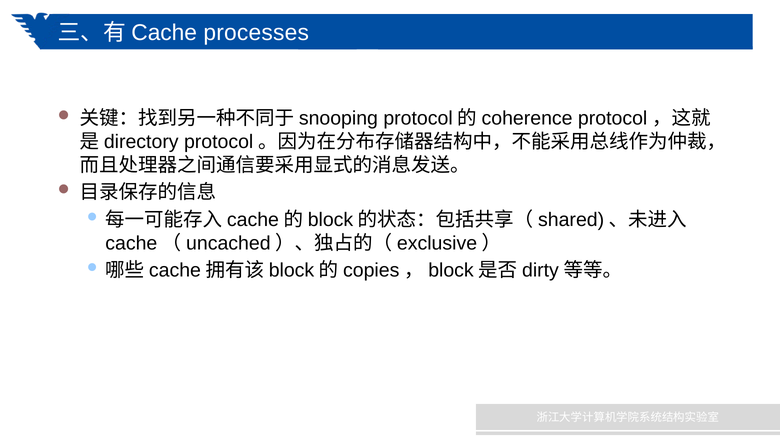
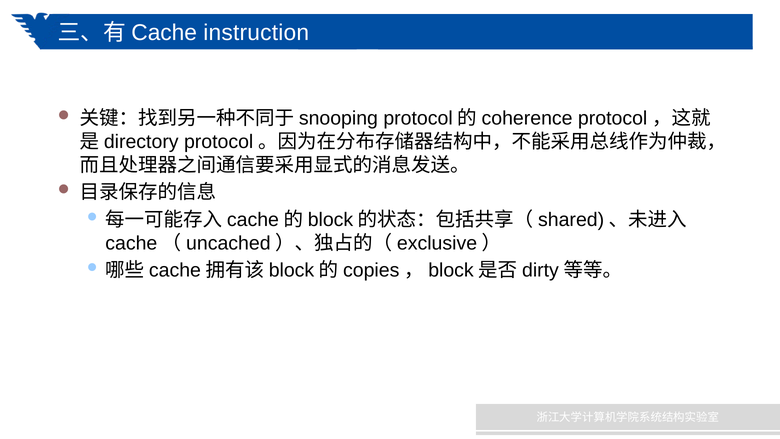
processes: processes -> instruction (256, 33)
